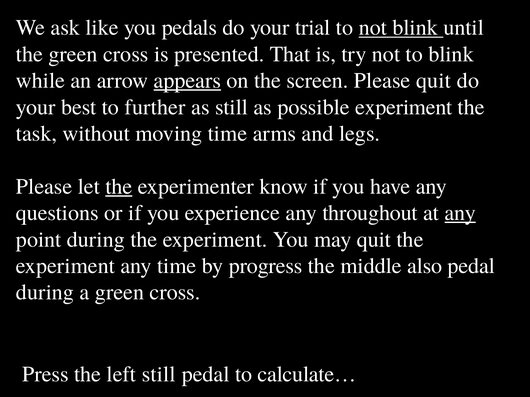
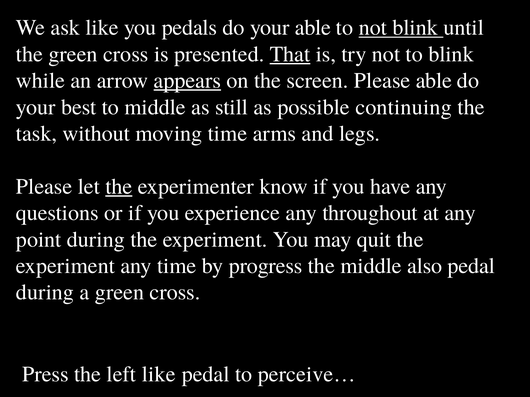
your trial: trial -> able (313, 28)
That underline: none -> present (290, 54)
Please quit: quit -> able (434, 81)
to further: further -> middle (155, 107)
possible experiment: experiment -> continuing (404, 107)
any underline: present -> none (460, 213)
left still: still -> like (159, 375)
calculate…: calculate… -> perceive… (307, 375)
